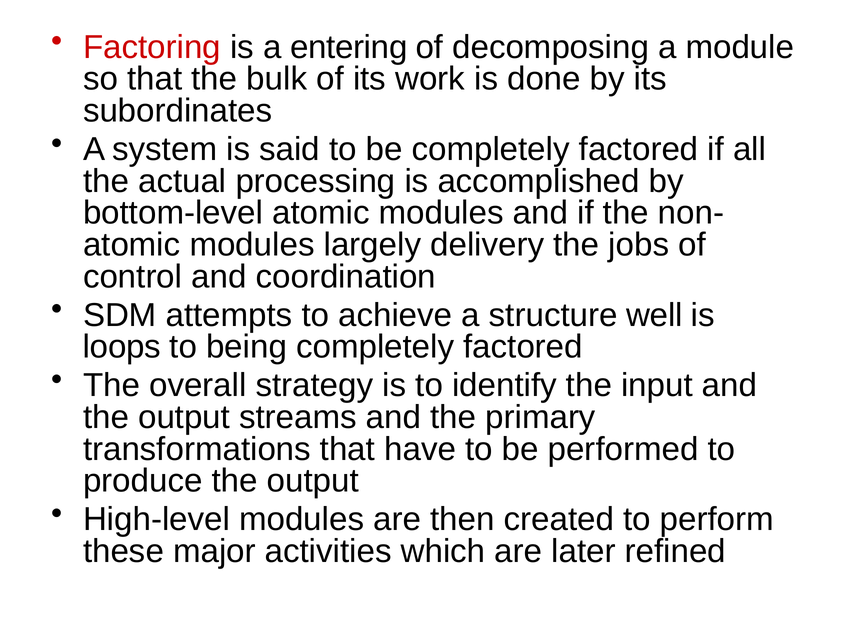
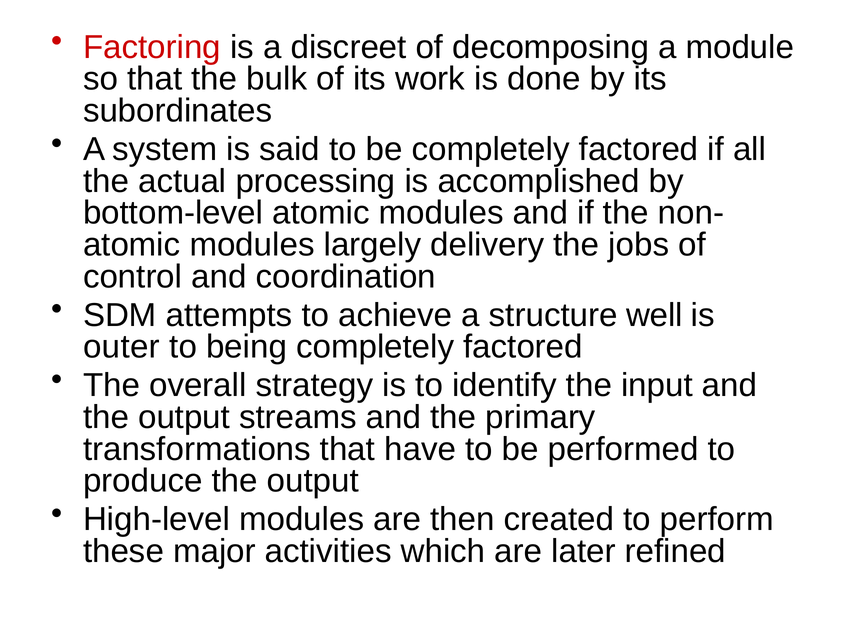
entering: entering -> discreet (349, 47)
loops: loops -> outer (122, 347)
